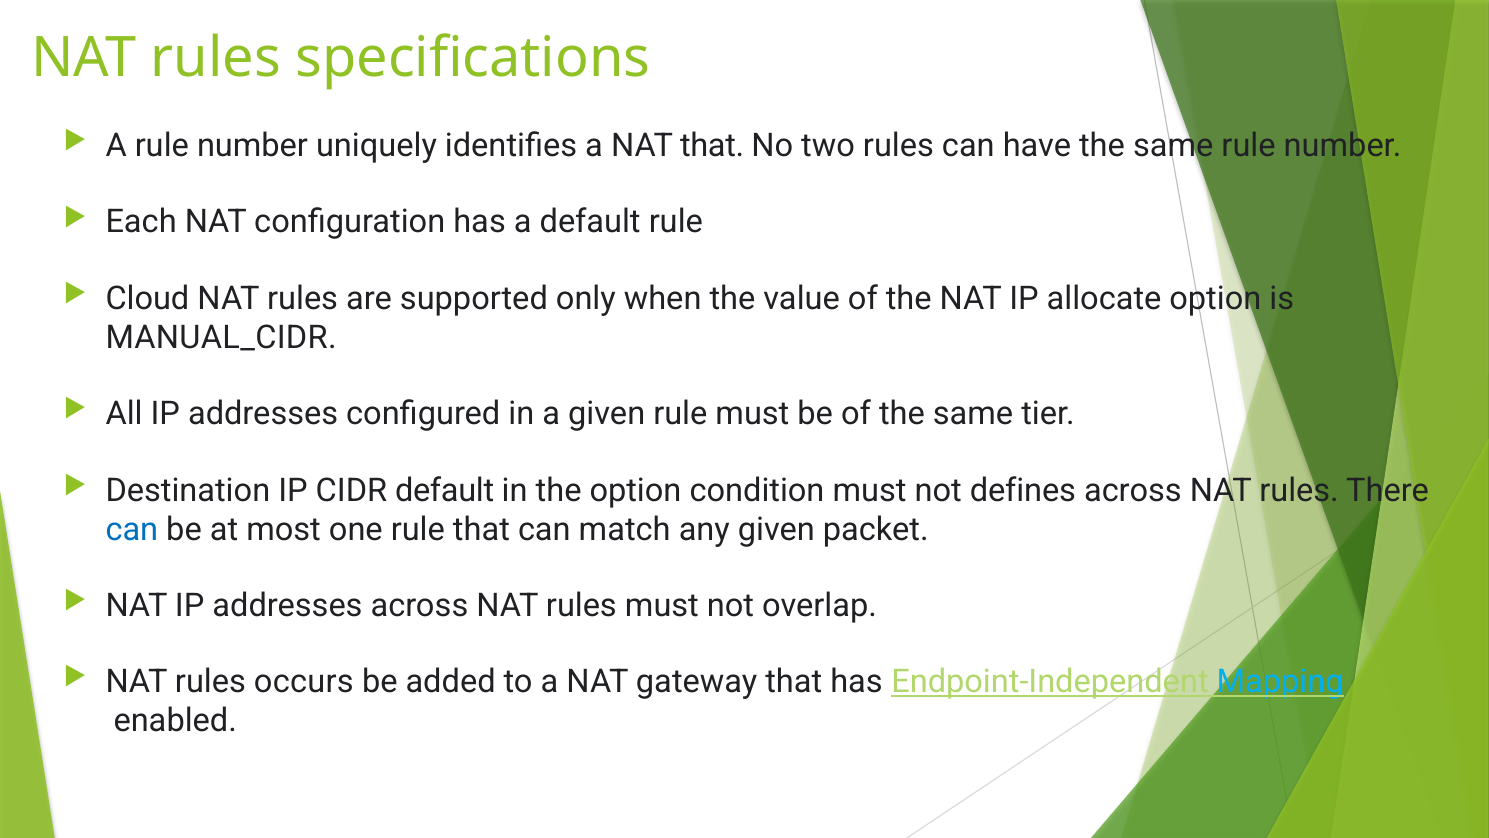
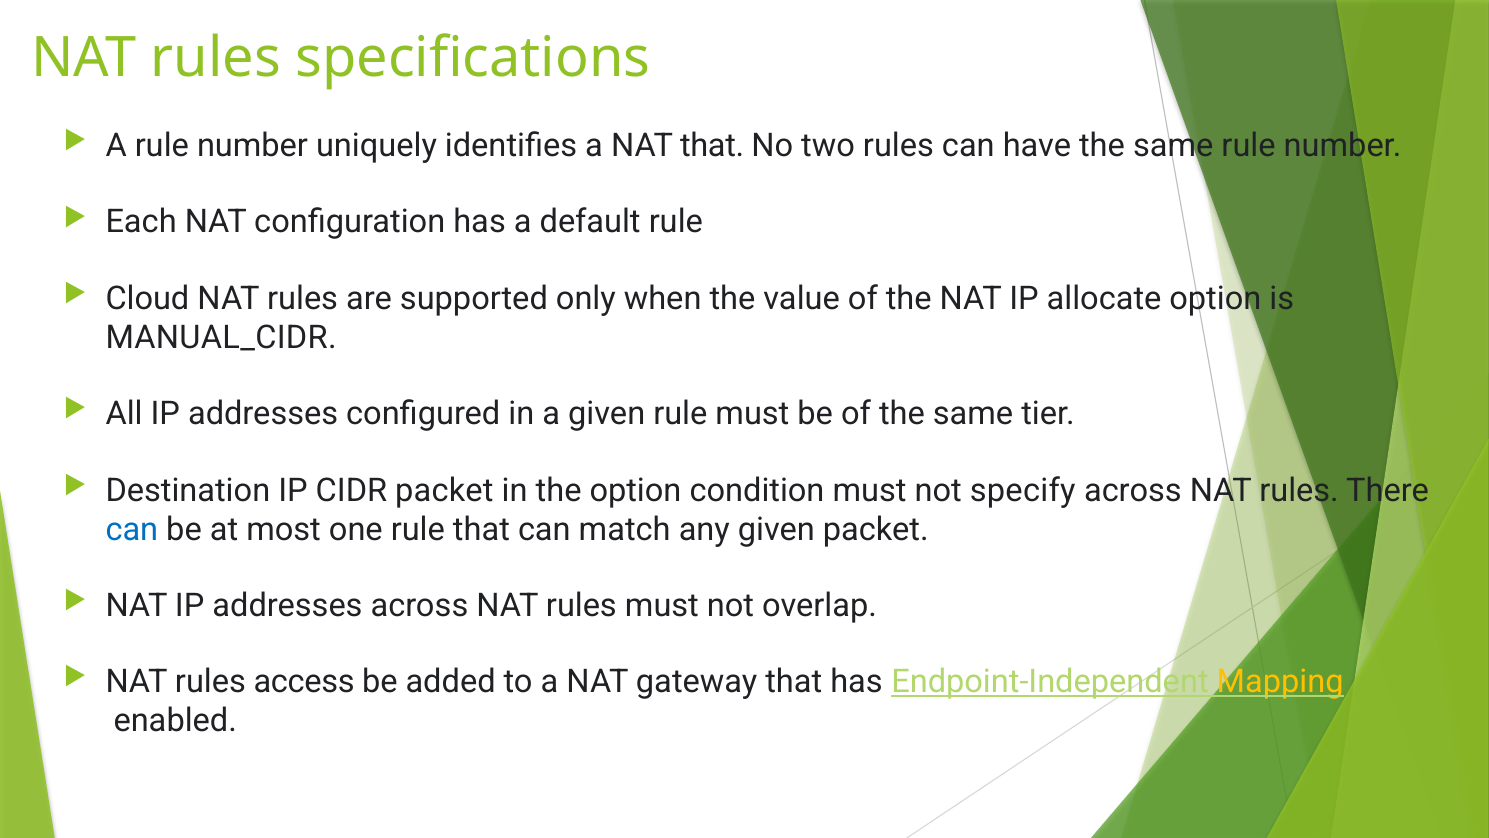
CIDR default: default -> packet (444, 490)
defines: defines -> specify (1023, 490)
occurs: occurs -> access (304, 682)
Mapping colour: light blue -> yellow (1280, 682)
